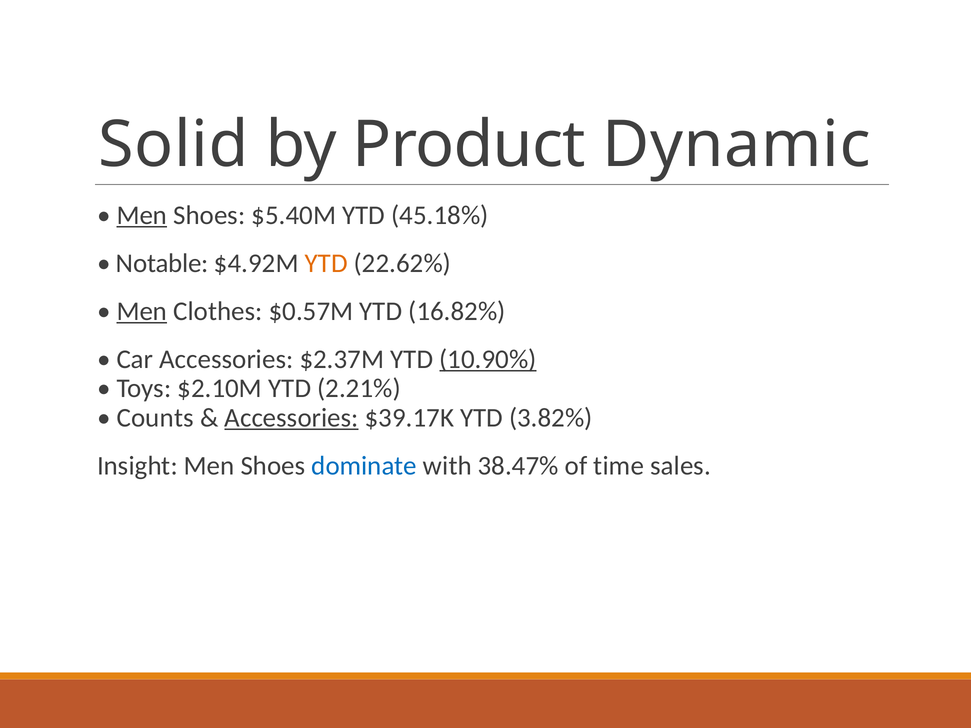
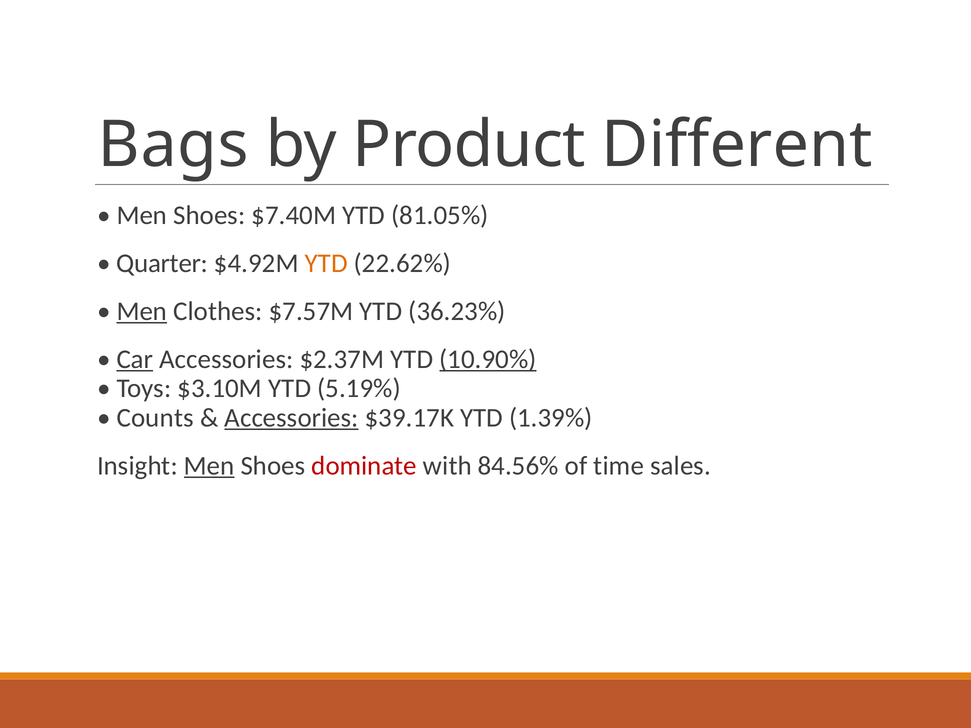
Solid: Solid -> Bags (173, 145)
Dynamic: Dynamic -> Different (737, 145)
Men underline: present -> none (142, 215)
$5.40M: $5.40M -> $7.40M (294, 215)
45.18%: 45.18% -> 81.05% (440, 215)
Notable: Notable -> Quarter (162, 263)
$0.57M: $0.57M -> $7.57M (311, 311)
16.82%: 16.82% -> 36.23% (457, 311)
Car underline: none -> present (135, 359)
$2.10M: $2.10M -> $3.10M (220, 389)
2.21%: 2.21% -> 5.19% (359, 389)
3.82%: 3.82% -> 1.39% (551, 418)
Men underline: none -> present (209, 466)
dominate colour: blue -> red (364, 466)
38.47%: 38.47% -> 84.56% (518, 466)
